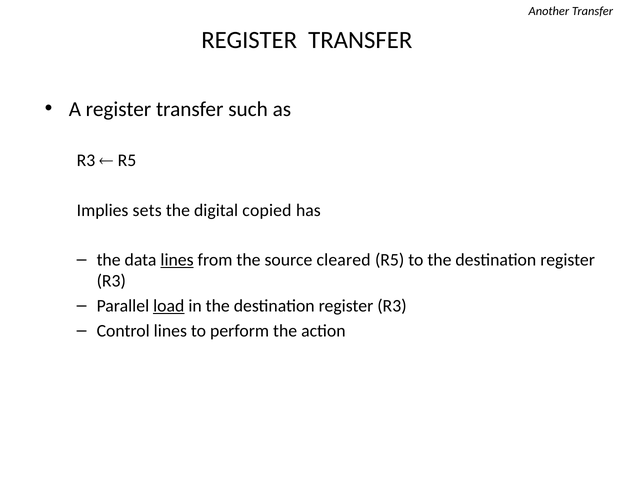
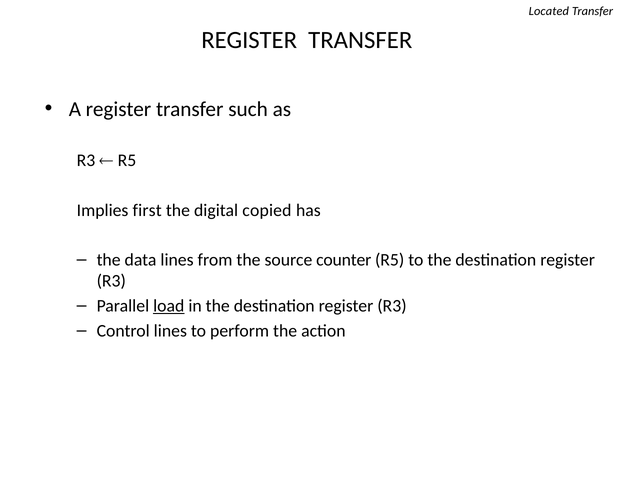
Another: Another -> Located (549, 11)
sets: sets -> first (147, 210)
lines underline: present -> none (177, 260)
cleared: cleared -> counter (344, 260)
